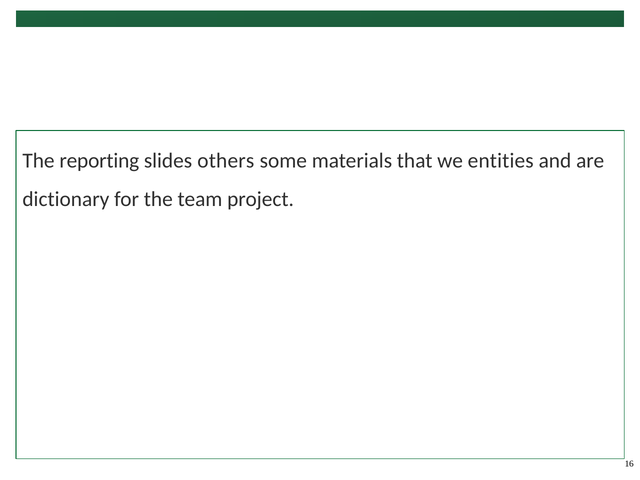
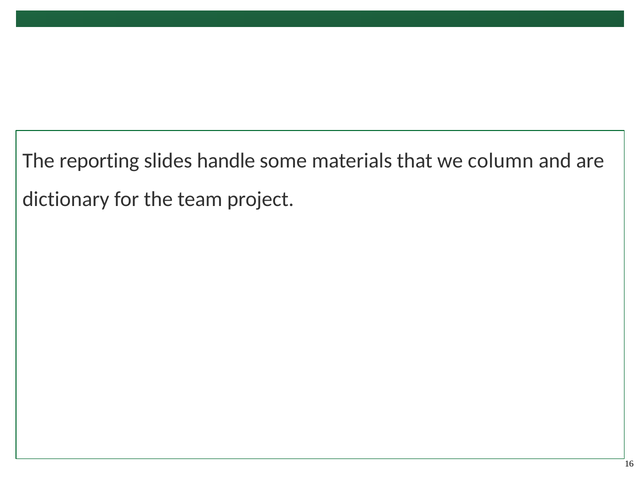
others: others -> handle (226, 161)
entities: entities -> column (501, 161)
